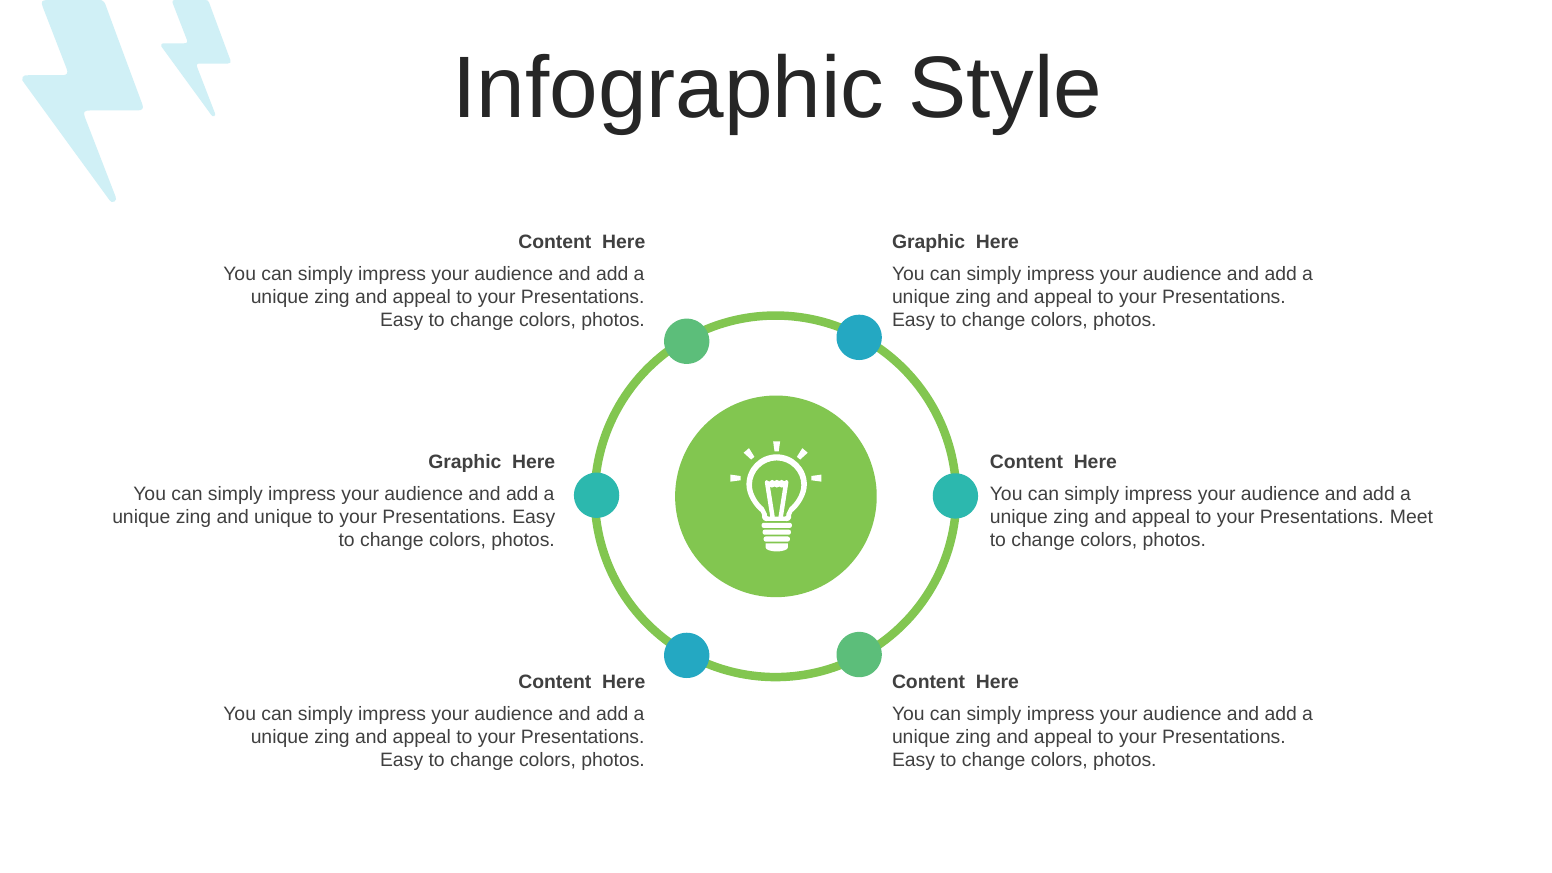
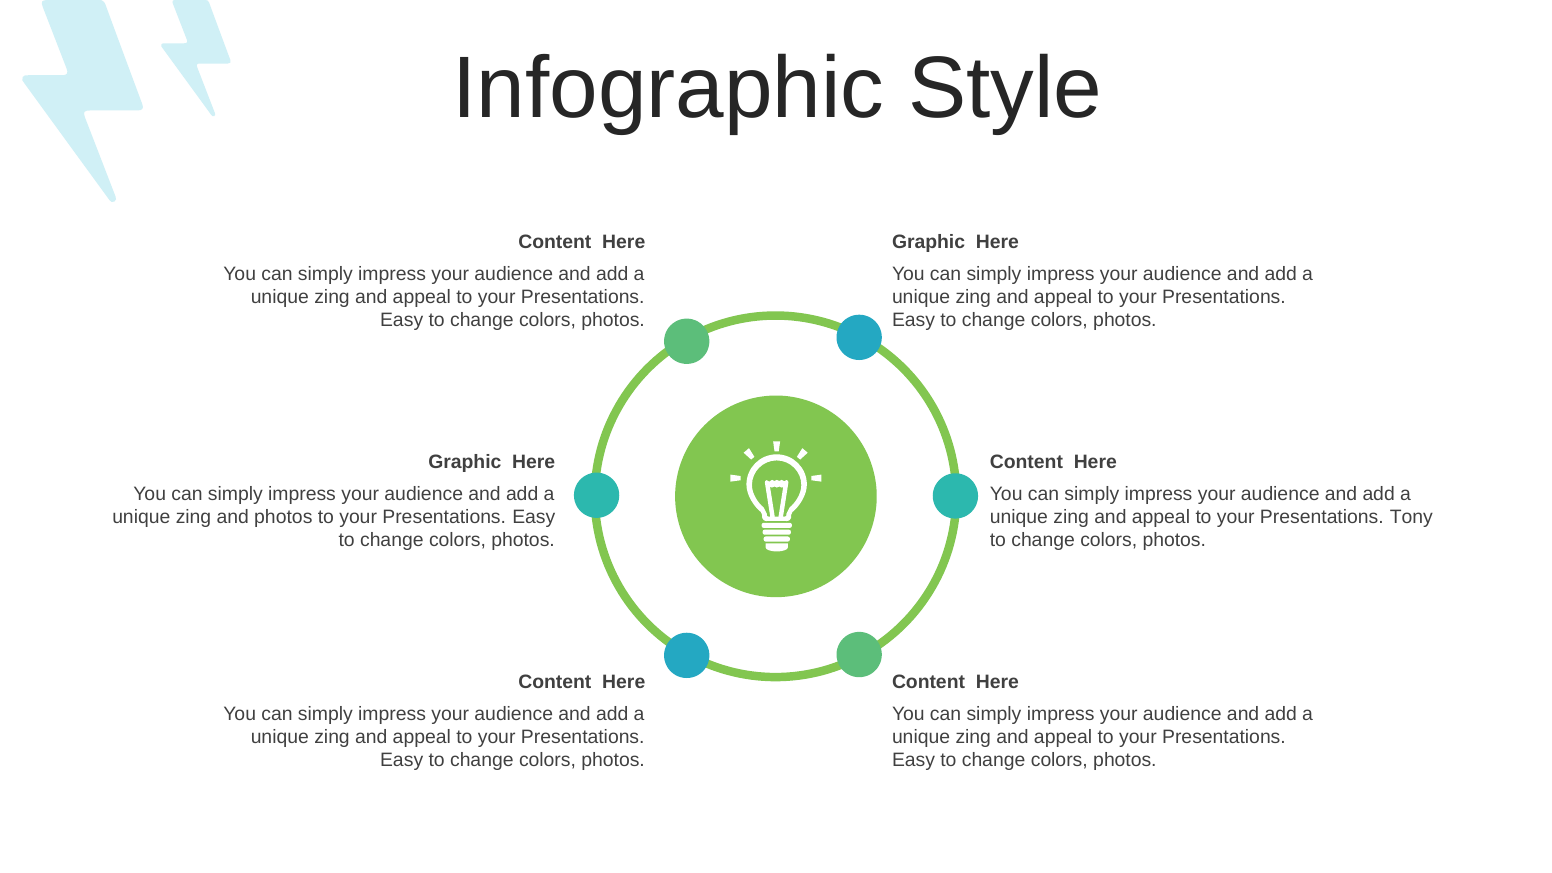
and unique: unique -> photos (283, 517)
Meet: Meet -> Tony (1411, 517)
